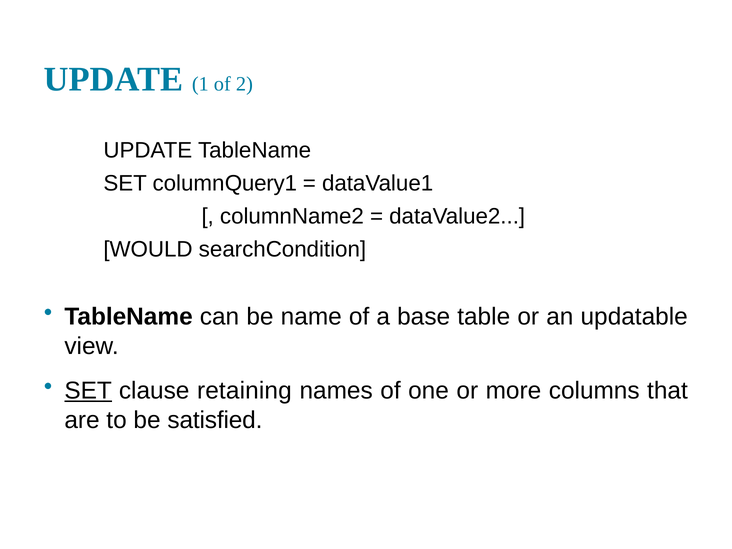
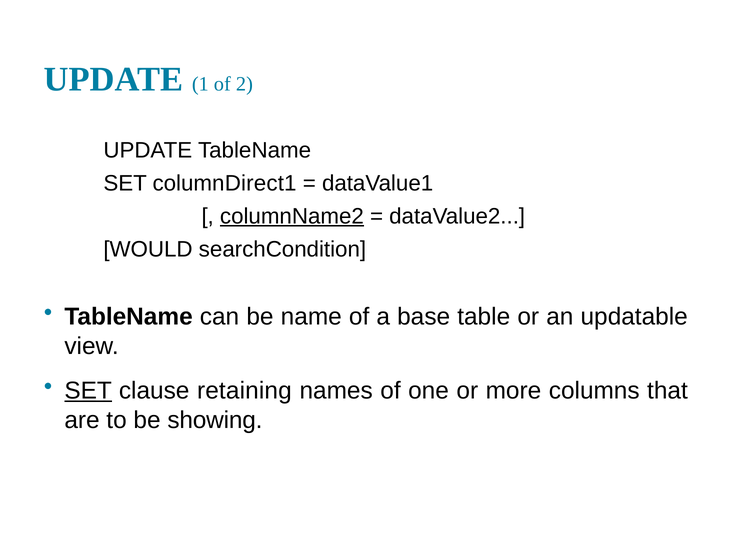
Query1: Query1 -> Direct1 (261, 183)
columnName2 underline: none -> present (292, 216)
satisfied: satisfied -> showing (215, 420)
